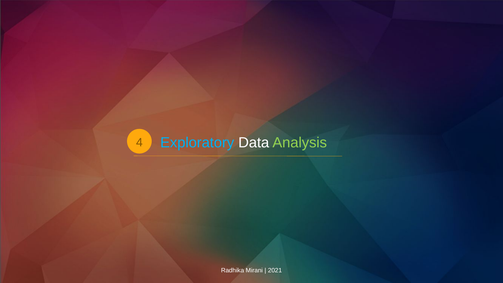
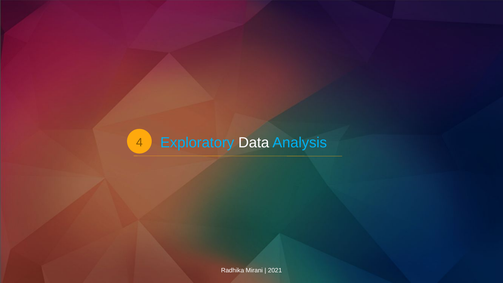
Analysis colour: light green -> light blue (300, 142)
